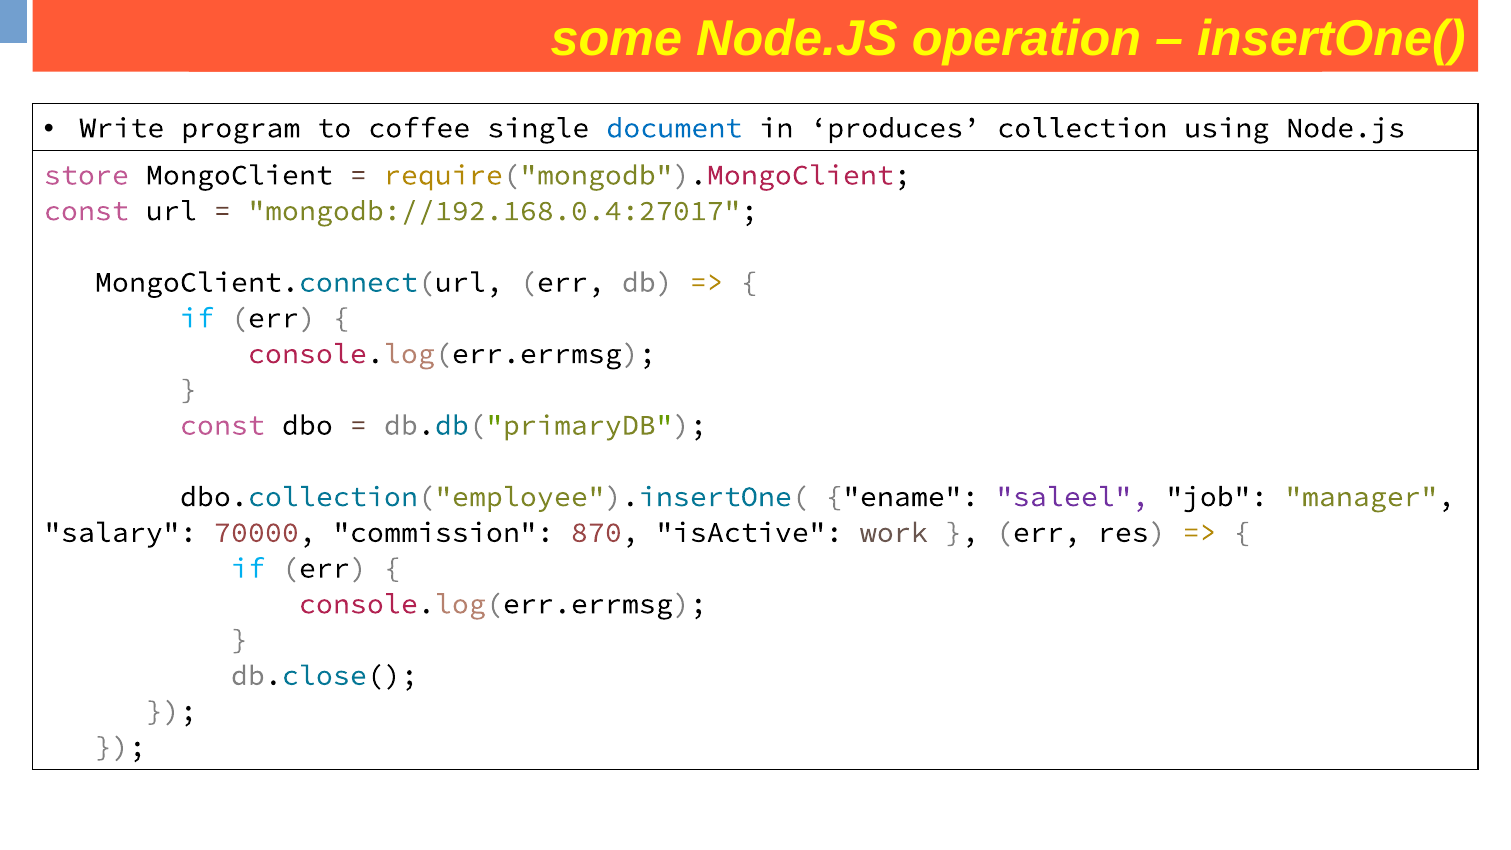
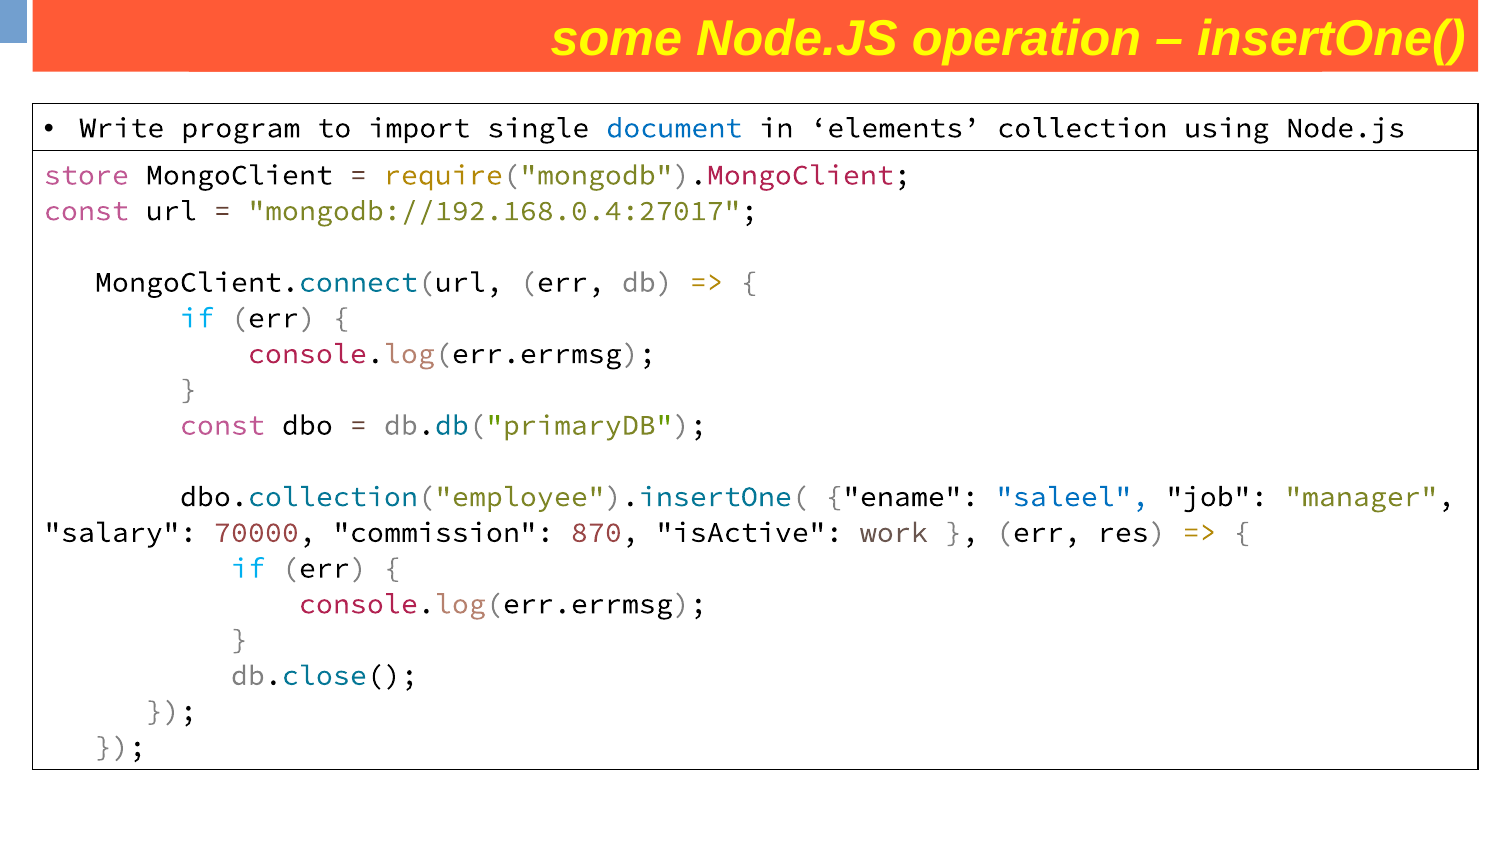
coffee: coffee -> import (419, 128)
produces: produces -> elements (895, 128)
saleel colour: purple -> blue (1072, 497)
